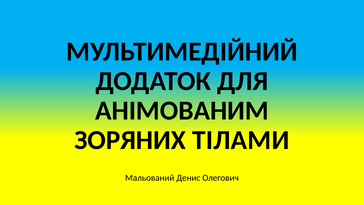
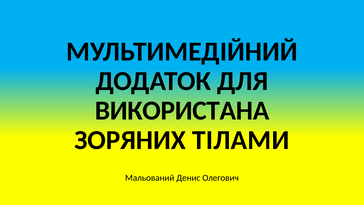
АНІМОВАНИМ: АНІМОВАНИМ -> ВИКОРИСТАНА (182, 110)
